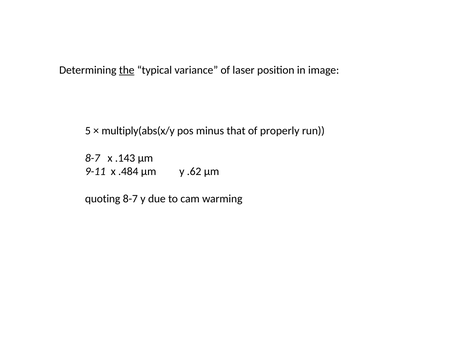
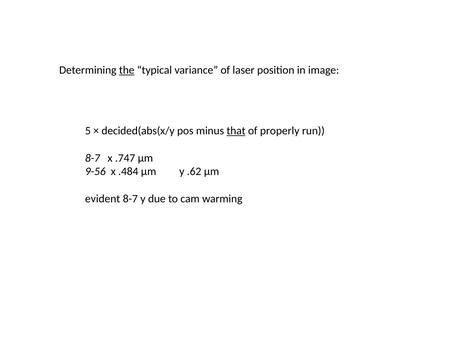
multiply(abs(x/y: multiply(abs(x/y -> decided(abs(x/y (138, 131)
that underline: none -> present (236, 131)
.143: .143 -> .747 (125, 158)
9-11: 9-11 -> 9-56 (95, 172)
quoting: quoting -> evident (103, 199)
